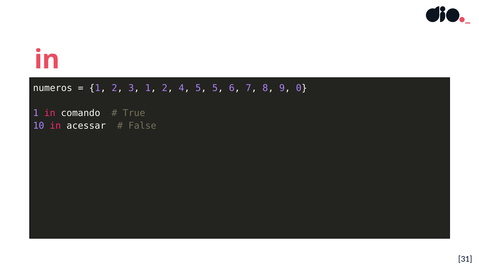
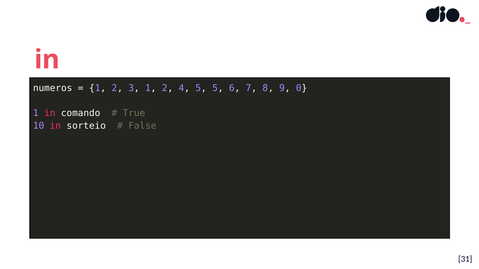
acessar: acessar -> sorteio (86, 126)
